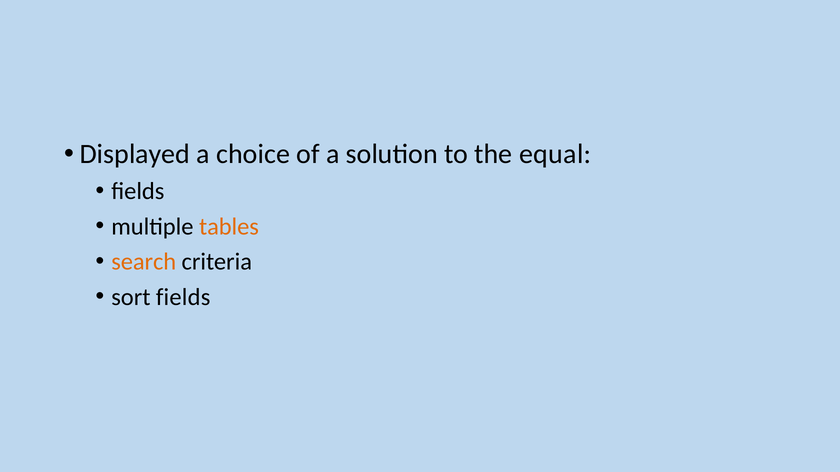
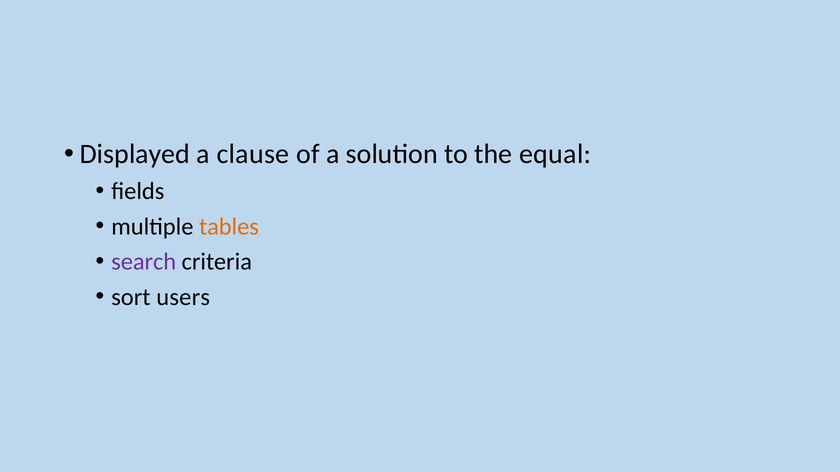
choice: choice -> clause (253, 154)
search colour: orange -> purple (144, 262)
sort fields: fields -> users (183, 297)
